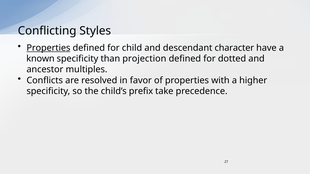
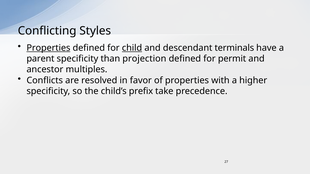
child underline: none -> present (132, 48)
character: character -> terminals (234, 48)
known: known -> parent (40, 59)
dotted: dotted -> permit (232, 59)
